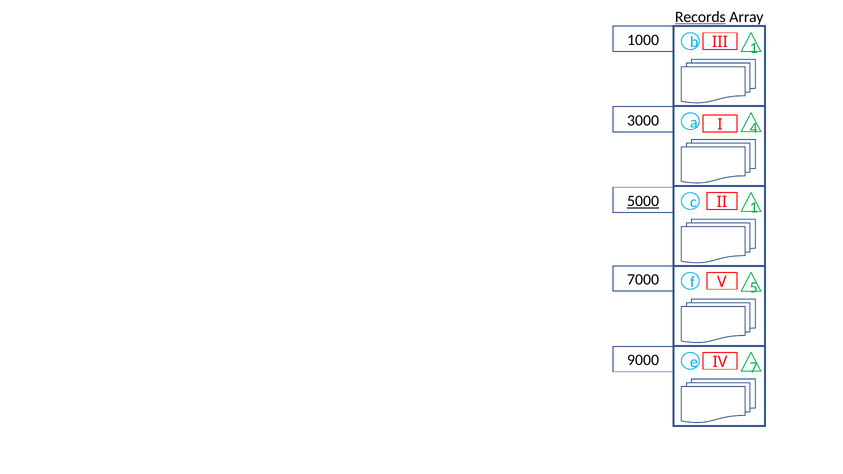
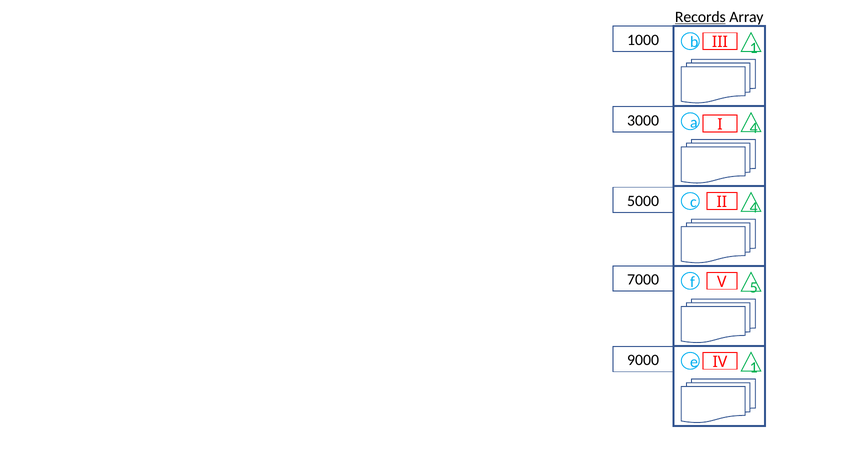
5000 underline: present -> none (643, 201)
II 1: 1 -> 4 (754, 208)
IV 7: 7 -> 1 (754, 368)
